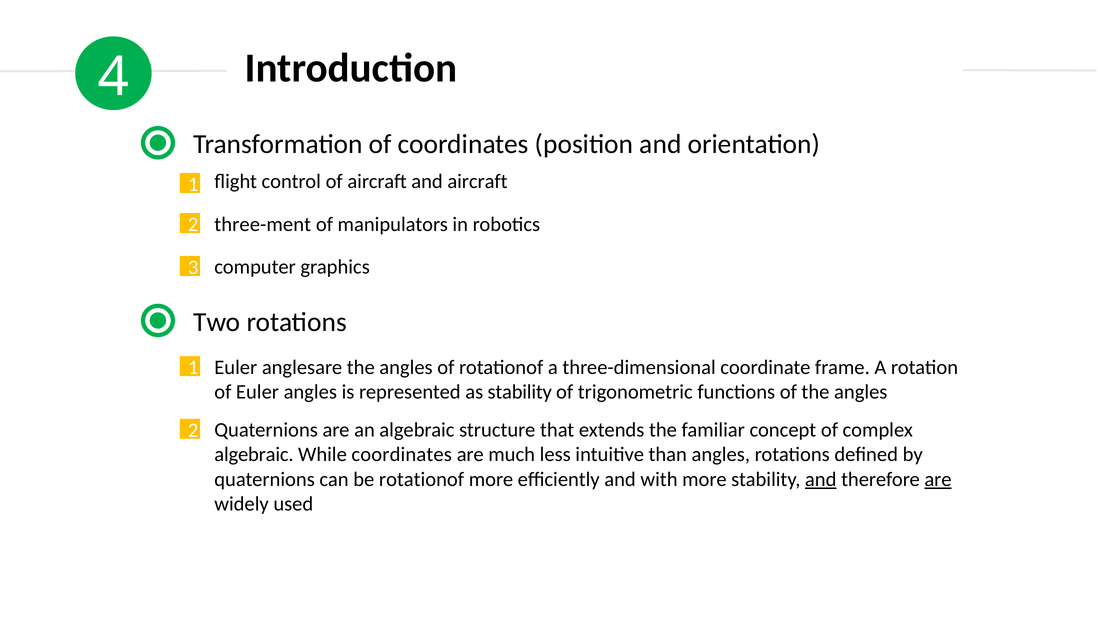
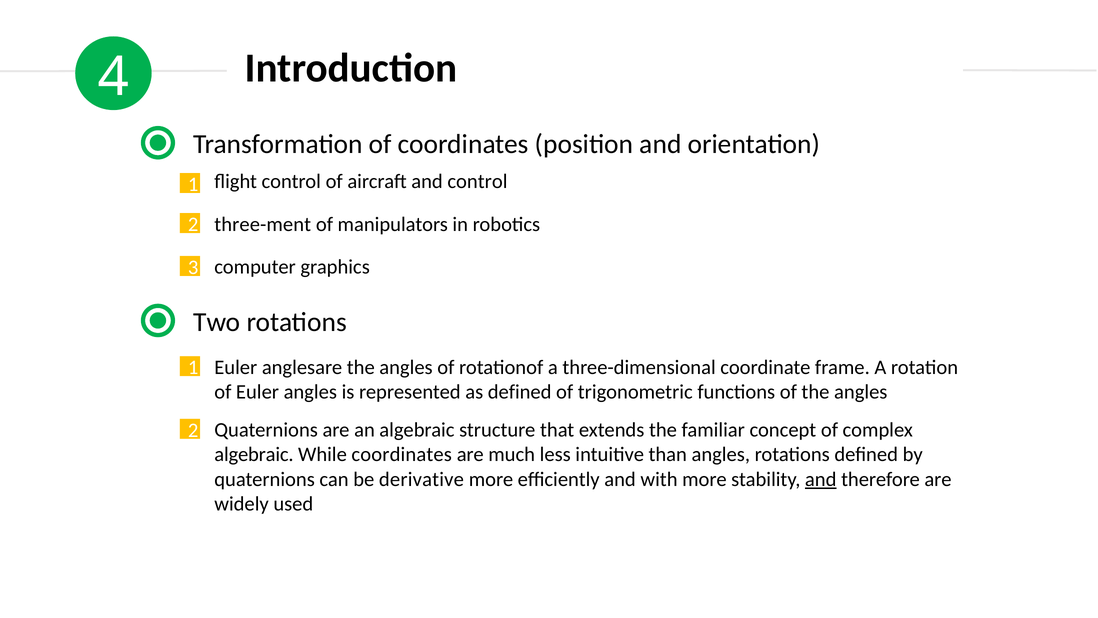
and aircraft: aircraft -> control (477, 181)
as stability: stability -> defined (520, 392)
be rotationof: rotationof -> derivative (421, 479)
are underline: present -> none (938, 479)
